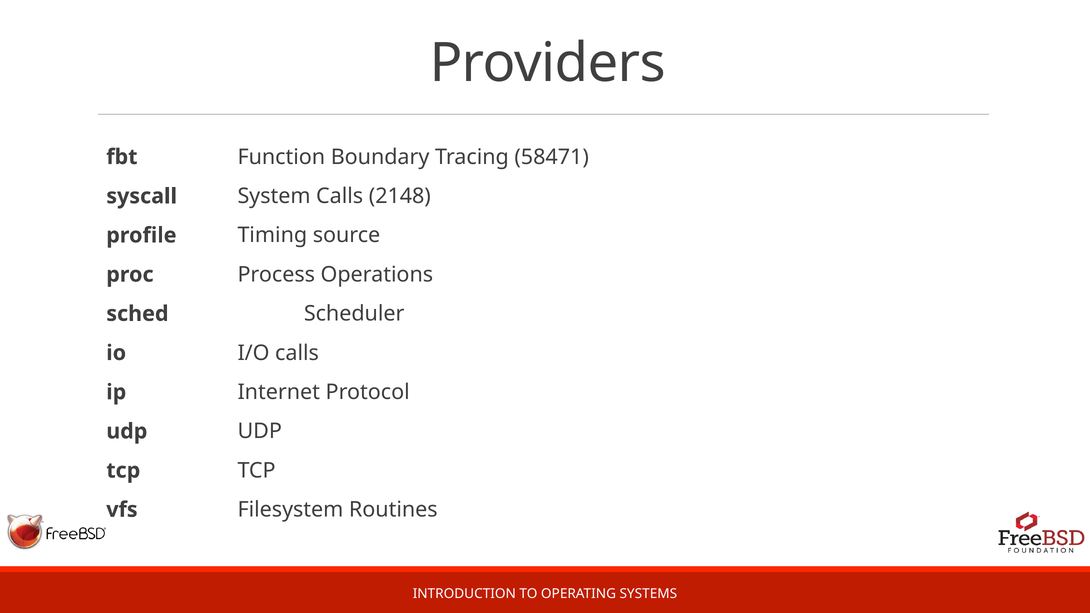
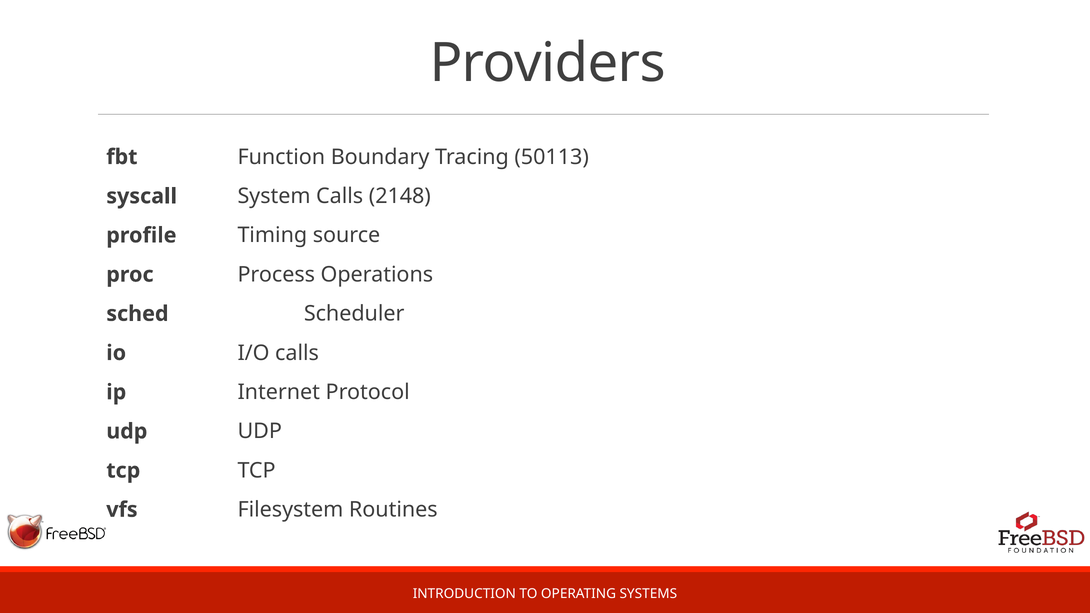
58471: 58471 -> 50113 (552, 157)
